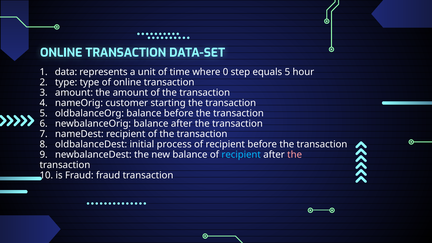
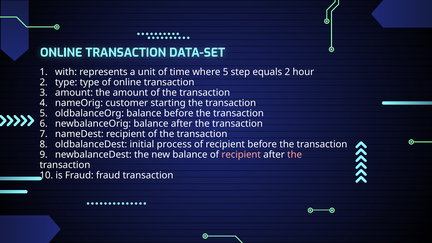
data: data -> with (66, 72)
where 0: 0 -> 5 (226, 72)
equals 5: 5 -> 2 (287, 72)
recipient colour: light blue -> pink (241, 155)
